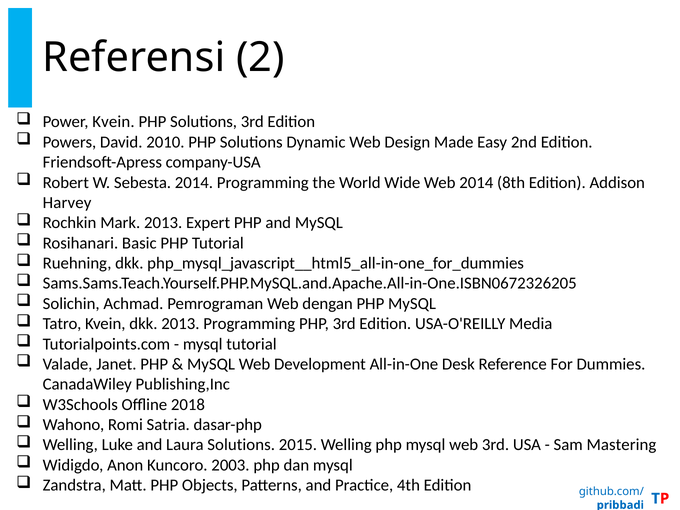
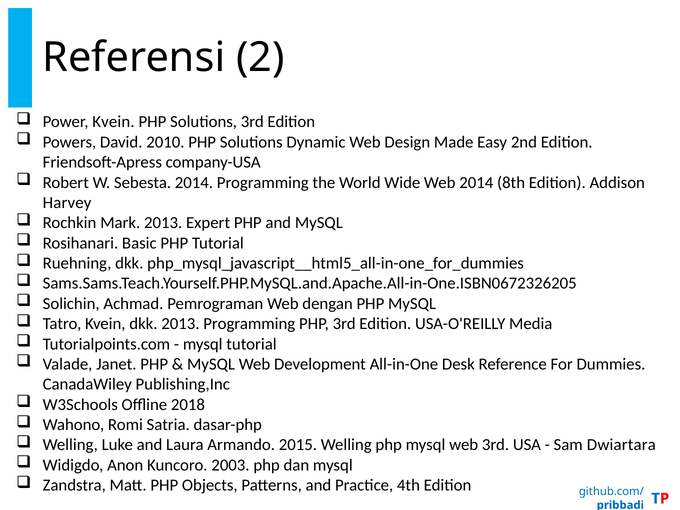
Laura Solutions: Solutions -> Armando (241, 445)
Mastering: Mastering -> Dwiartara (621, 445)
